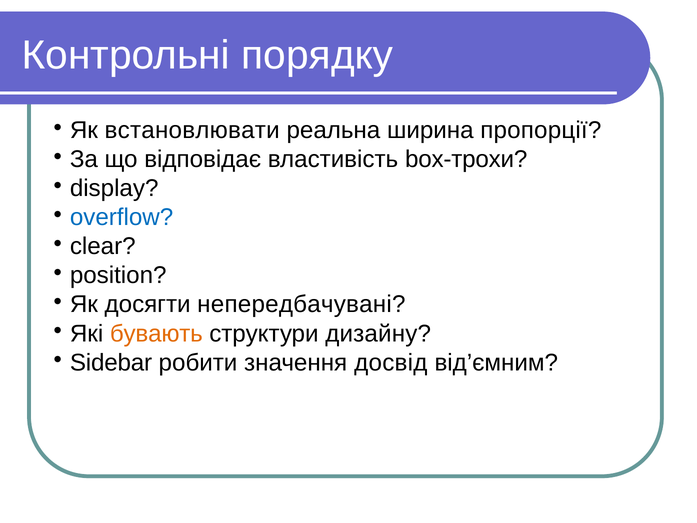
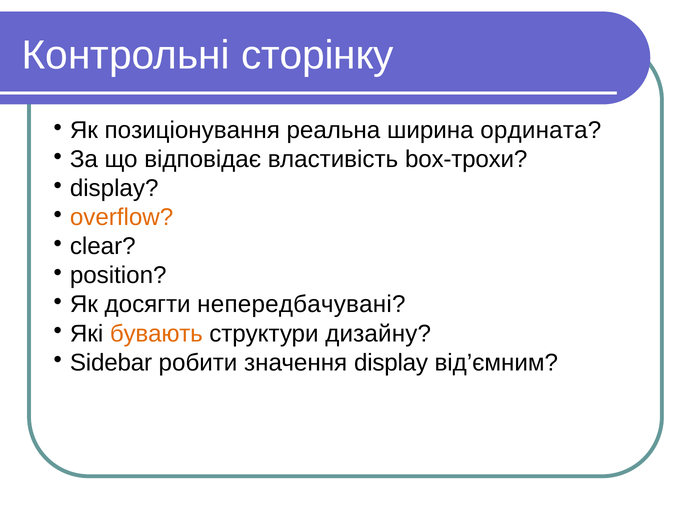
порядку: порядку -> сторінку (317, 55)
встановлювати: встановлювати -> позиціонування (192, 130)
пропорції: пропорції -> ордината (541, 130)
overflow colour: blue -> orange (122, 217)
значення досвід: досвід -> display (391, 362)
